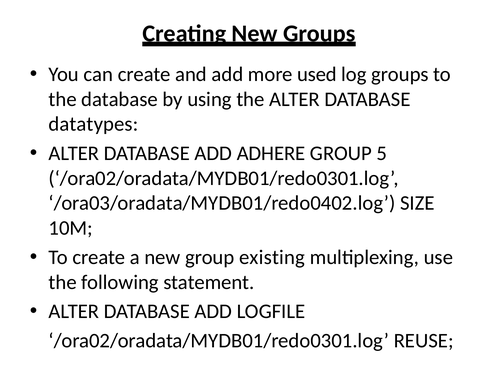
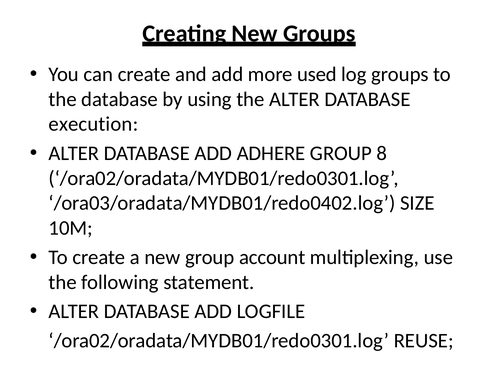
datatypes: datatypes -> execution (93, 124)
5: 5 -> 8 (382, 154)
existing: existing -> account (272, 258)
